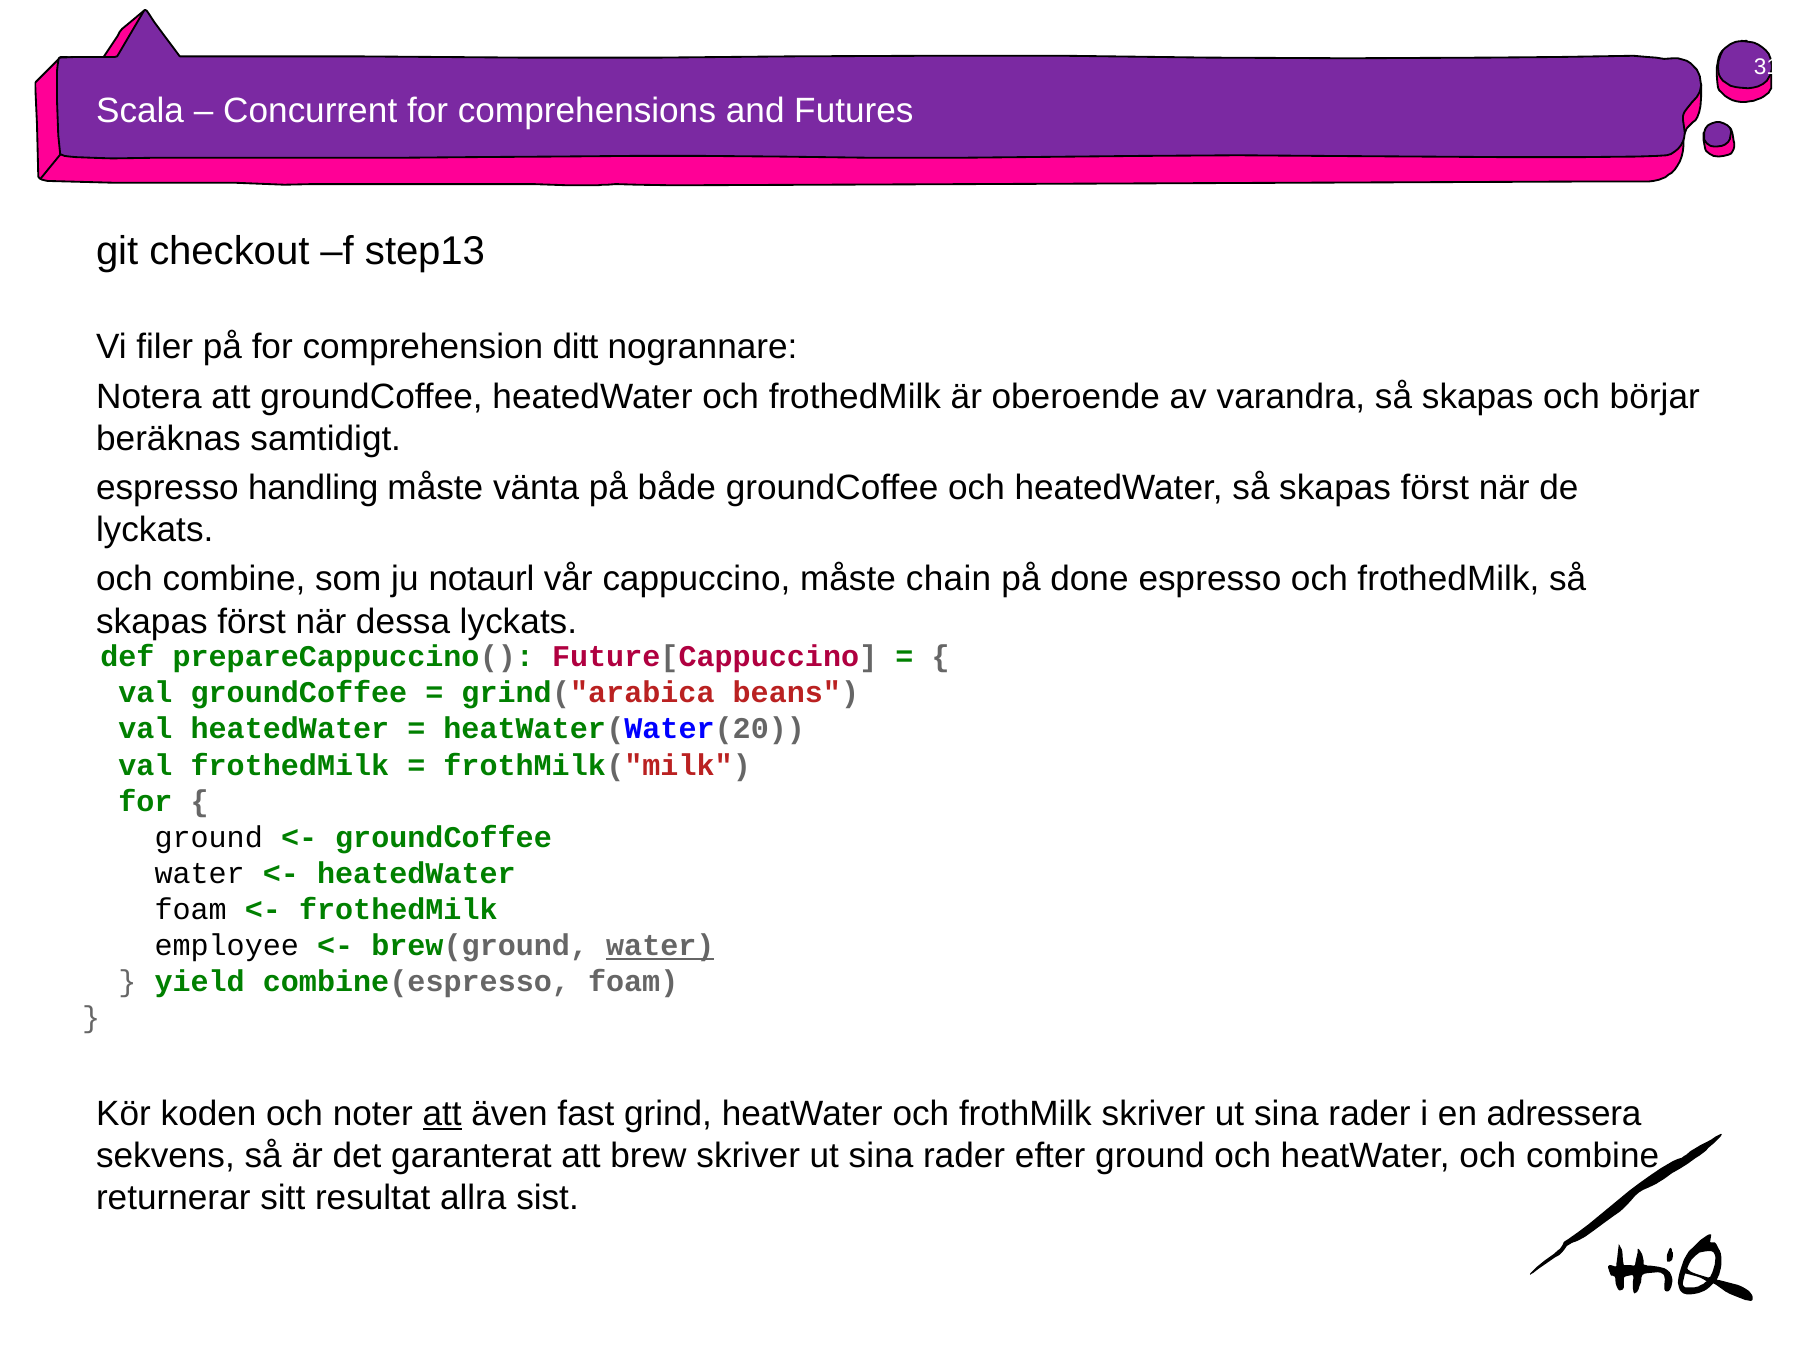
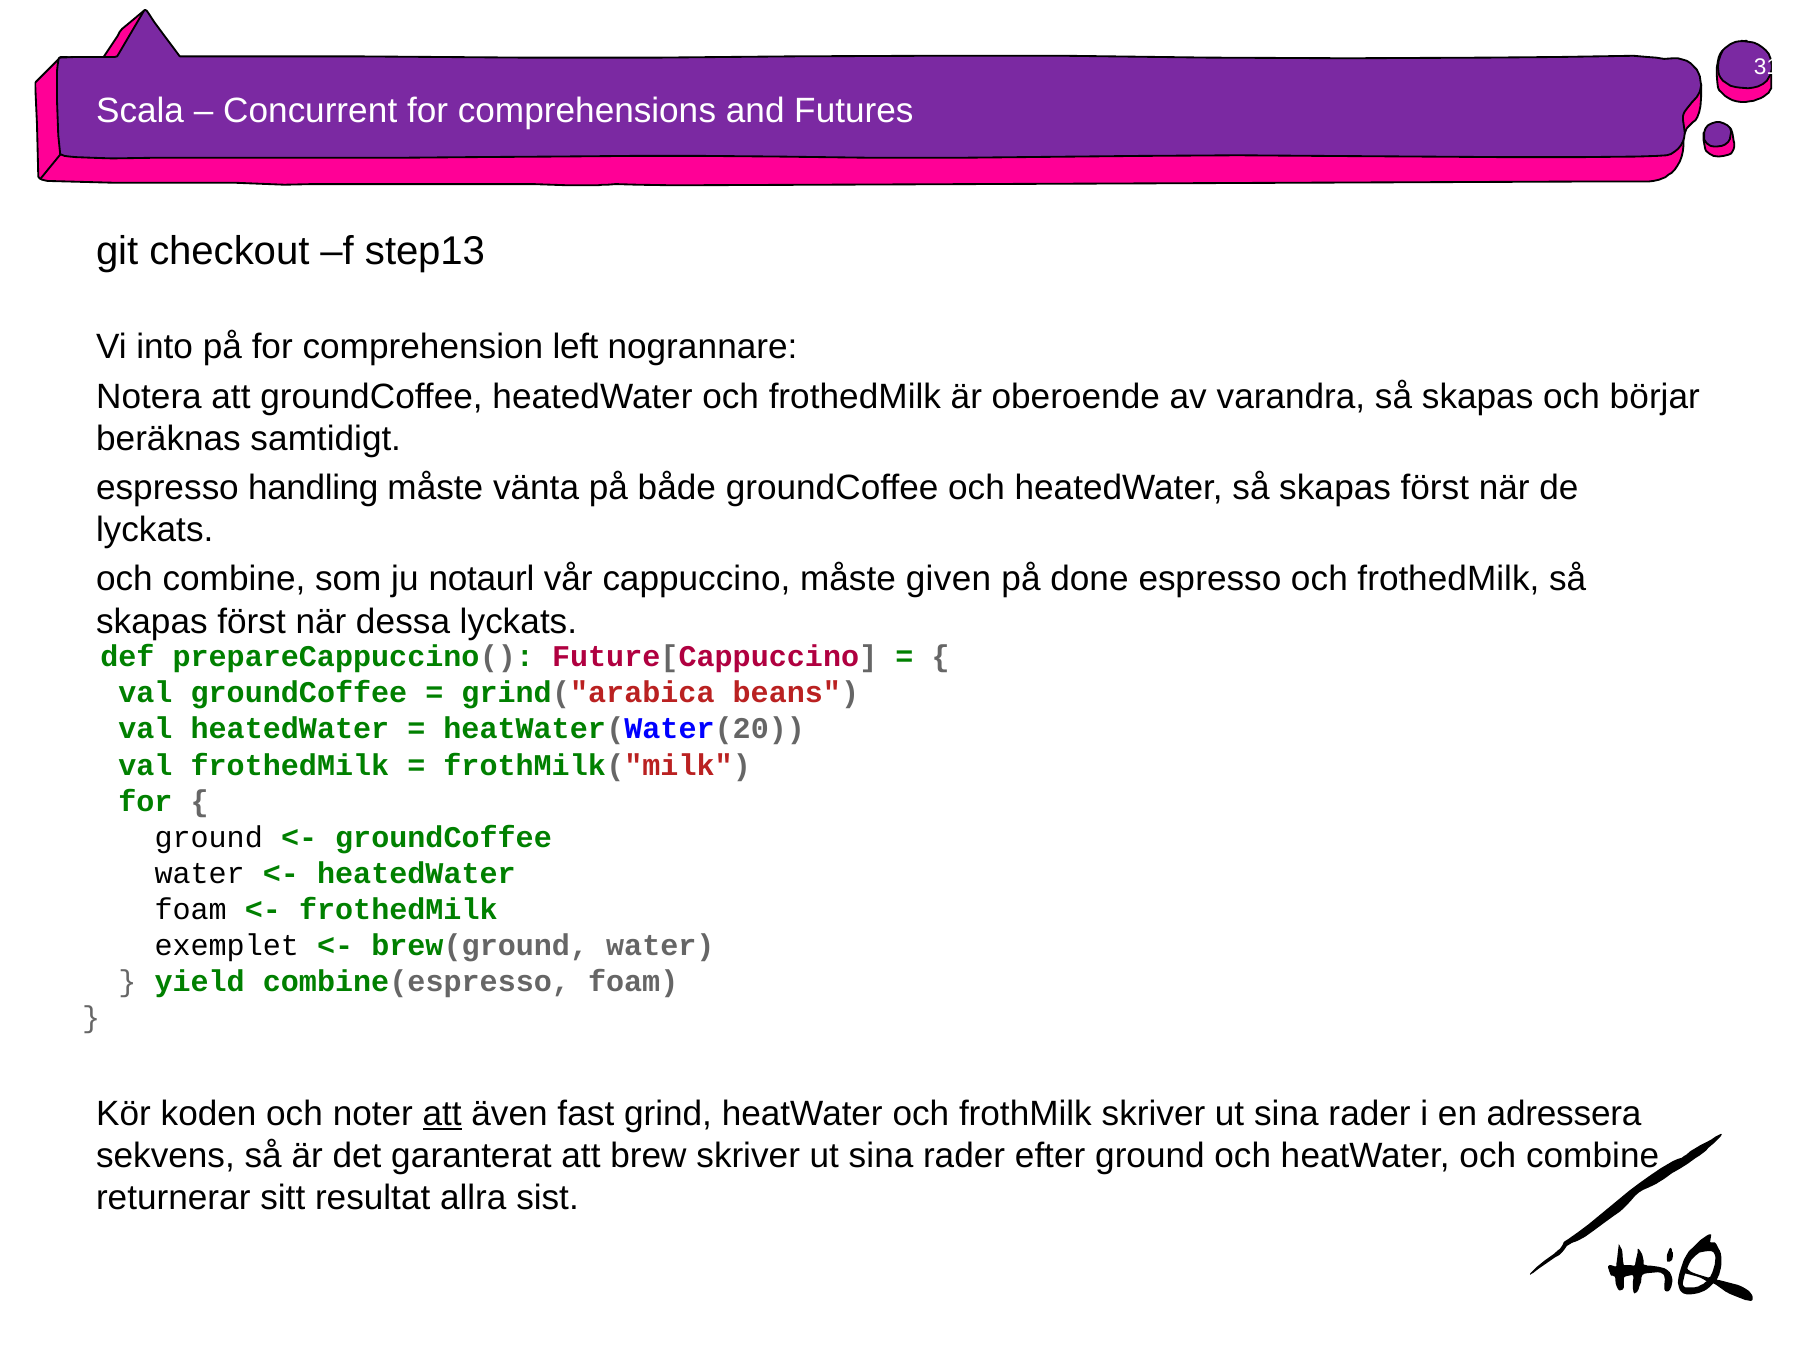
filer: filer -> into (165, 347)
ditt: ditt -> left (576, 347)
chain: chain -> given (949, 579)
employee: employee -> exemplet (227, 946)
water underline: present -> none (660, 946)
